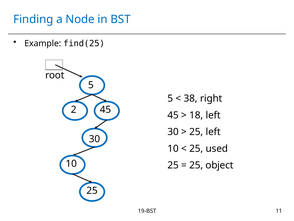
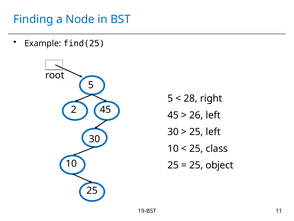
38: 38 -> 28 (191, 98)
18: 18 -> 26 (196, 115)
used: used -> class (217, 148)
